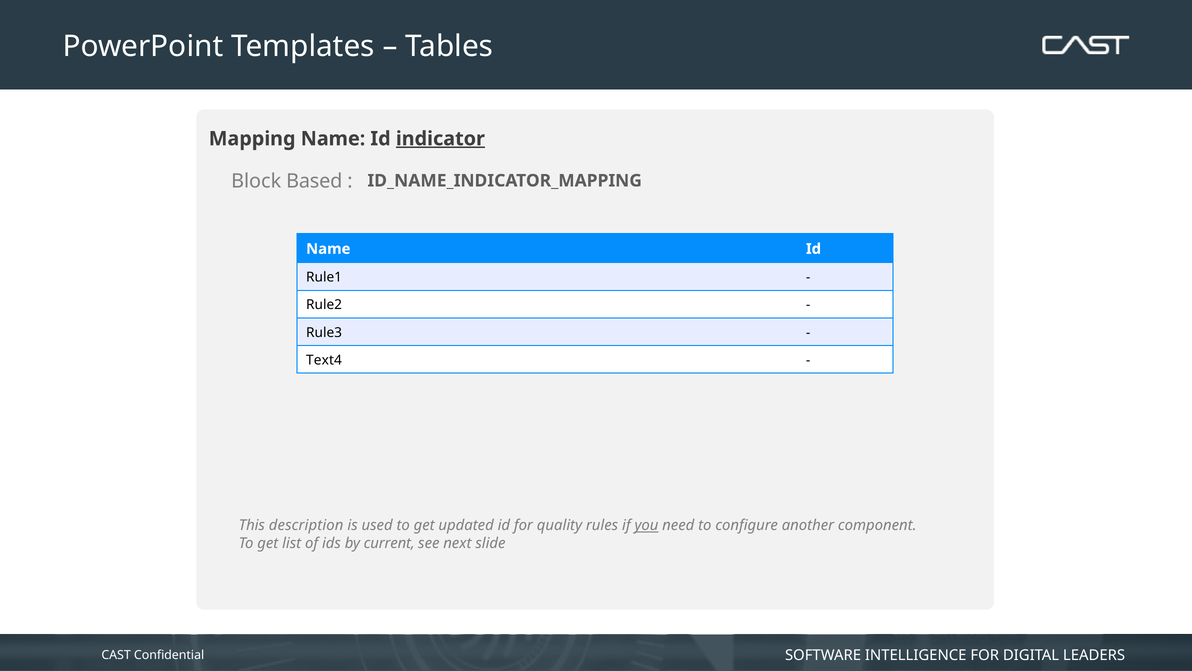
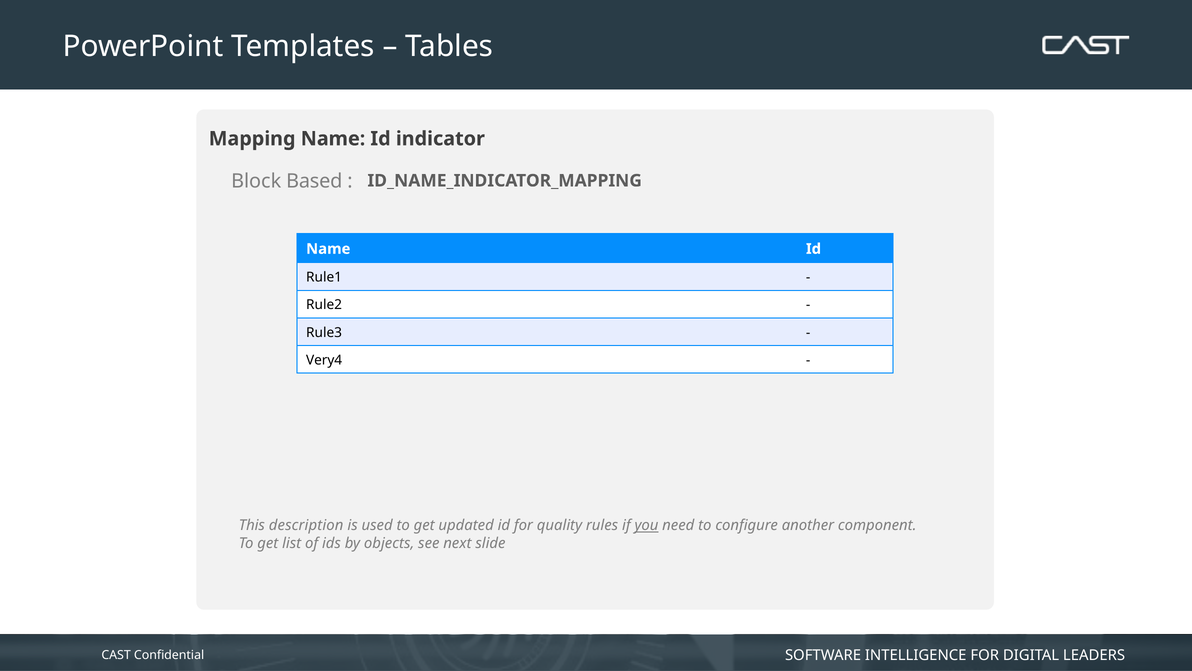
indicator underline: present -> none (440, 139)
Text4: Text4 -> Very4 (324, 360)
current: current -> objects (389, 543)
